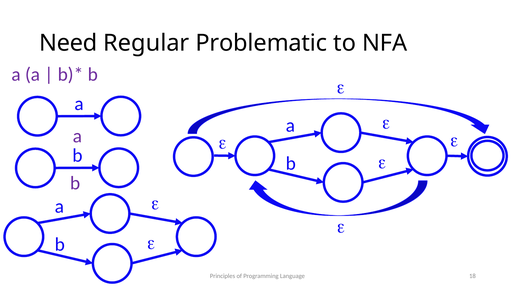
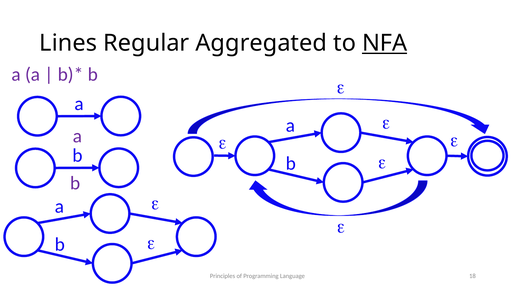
Need: Need -> Lines (68, 43)
Problematic: Problematic -> Aggregated (261, 43)
NFA underline: none -> present (385, 43)
